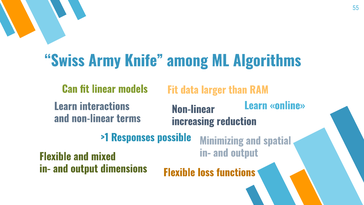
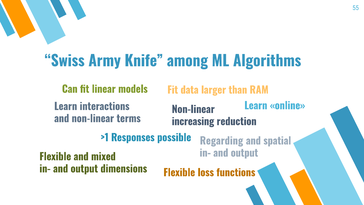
Minimizing: Minimizing -> Regarding (221, 141)
